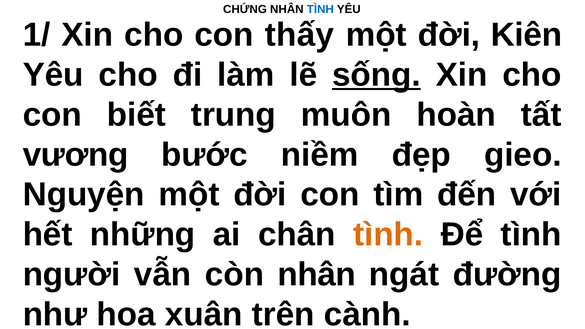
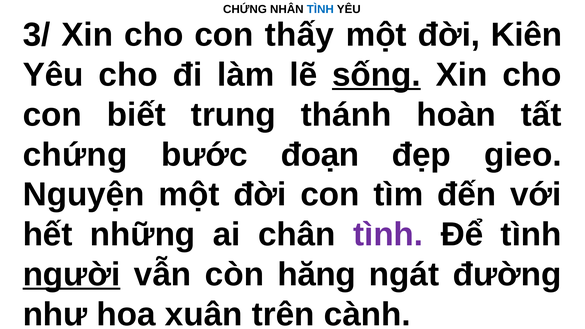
1/: 1/ -> 3/ (37, 35)
muôn: muôn -> thánh (346, 115)
vương: vương -> chứng (75, 155)
niềm: niềm -> đoạn (320, 155)
tình colour: orange -> purple (388, 235)
người underline: none -> present (71, 275)
còn nhân: nhân -> hăng (317, 275)
